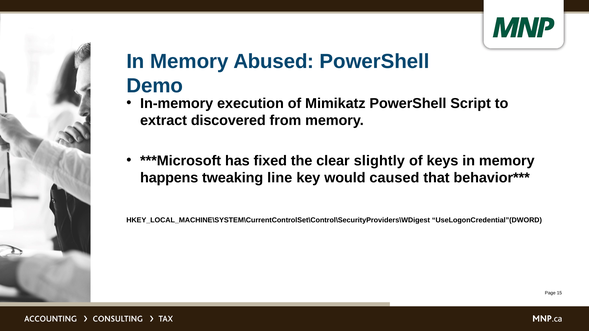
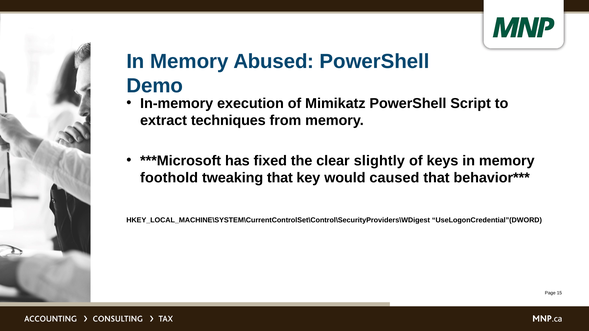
discovered: discovered -> techniques (228, 121)
happens: happens -> foothold (169, 178)
tweaking line: line -> that (280, 178)
